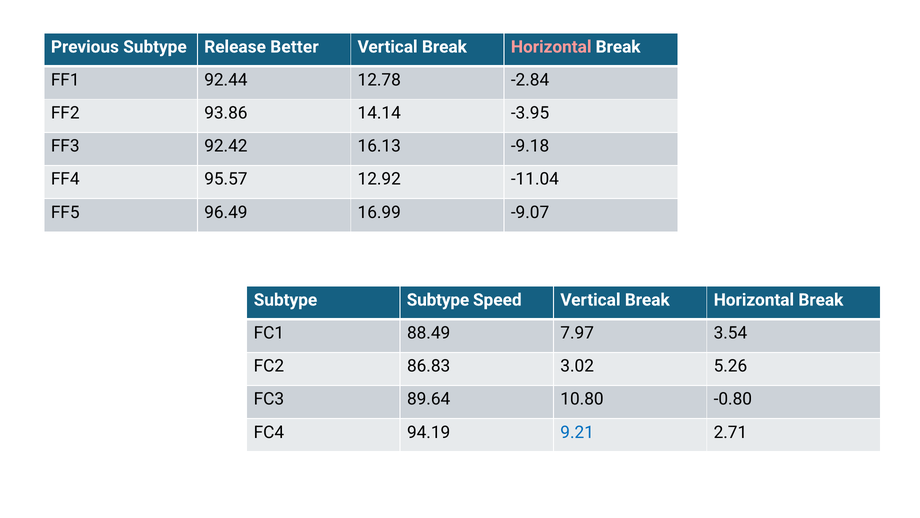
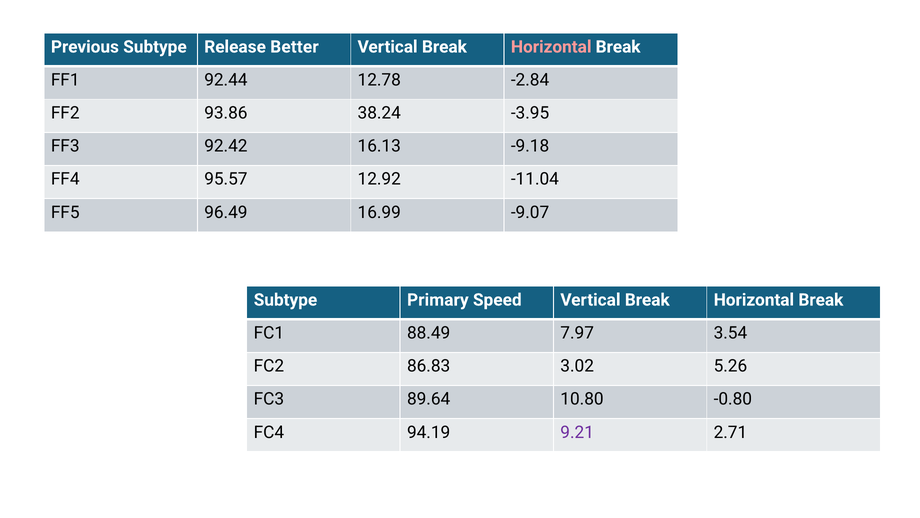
14.14: 14.14 -> 38.24 (379, 113)
Subtype Subtype: Subtype -> Primary (438, 300)
9.21 colour: blue -> purple (577, 432)
